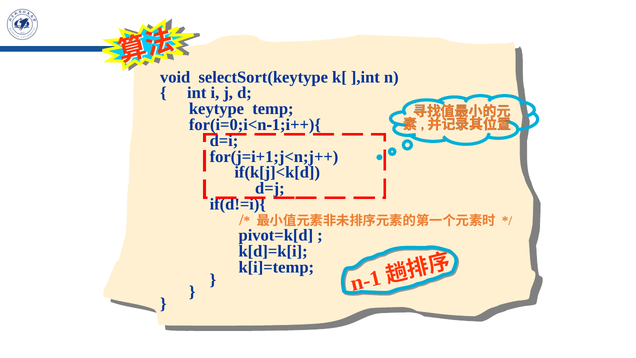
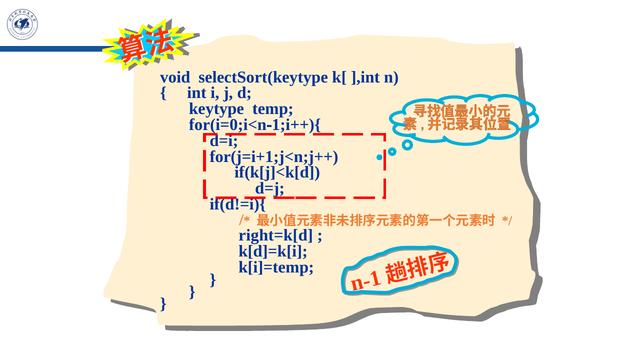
pivot=k[d: pivot=k[d -> right=k[d (276, 235)
